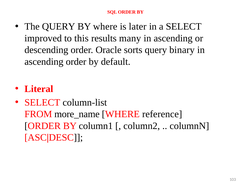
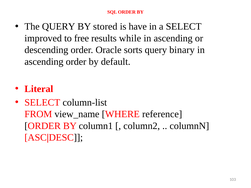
BY where: where -> stored (105, 27)
later: later -> have (138, 27)
this: this -> free (82, 38)
many: many -> while (130, 38)
more_name: more_name -> view_name (77, 114)
